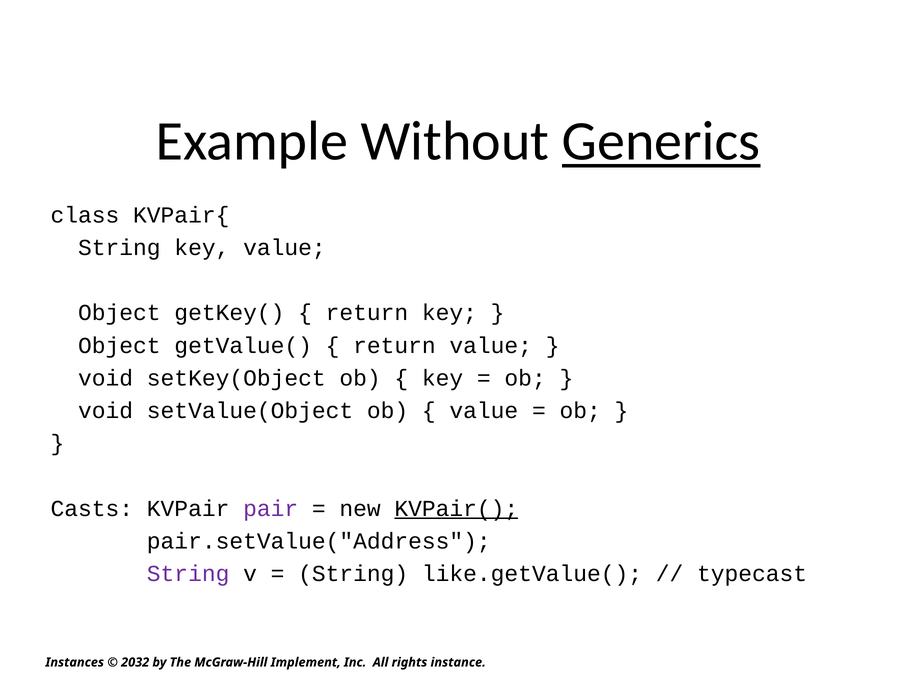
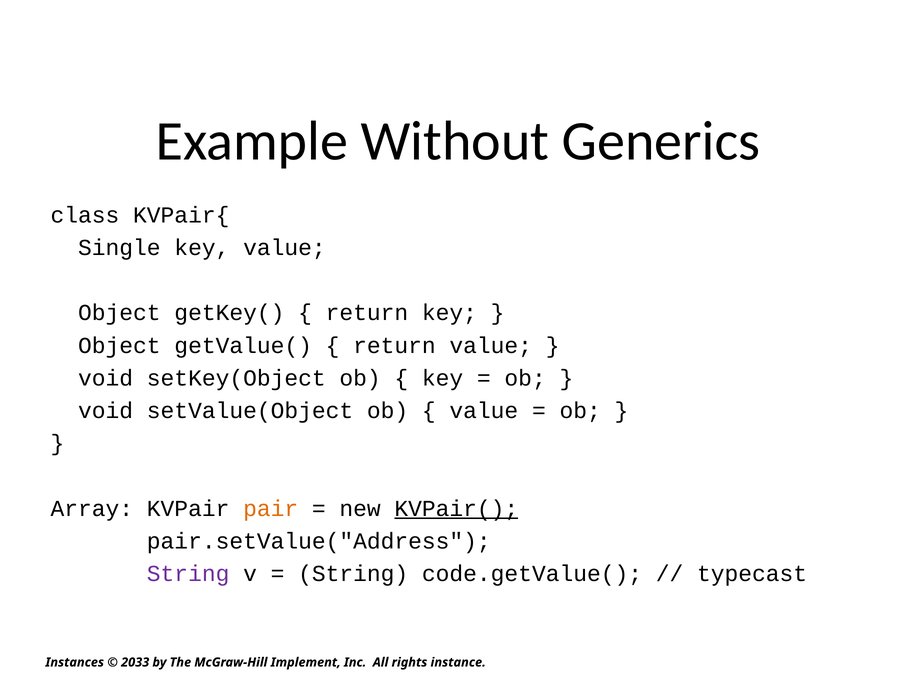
Generics underline: present -> none (661, 141)
String: String -> Single (119, 248)
Casts: Casts -> Array (92, 508)
pair colour: purple -> orange (271, 508)
like.getValue(: like.getValue( -> code.getValue( (532, 574)
2032: 2032 -> 2033 (135, 662)
